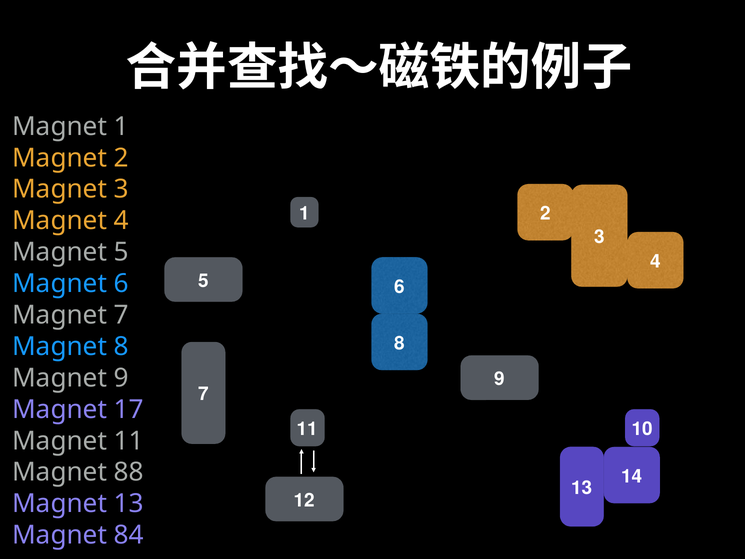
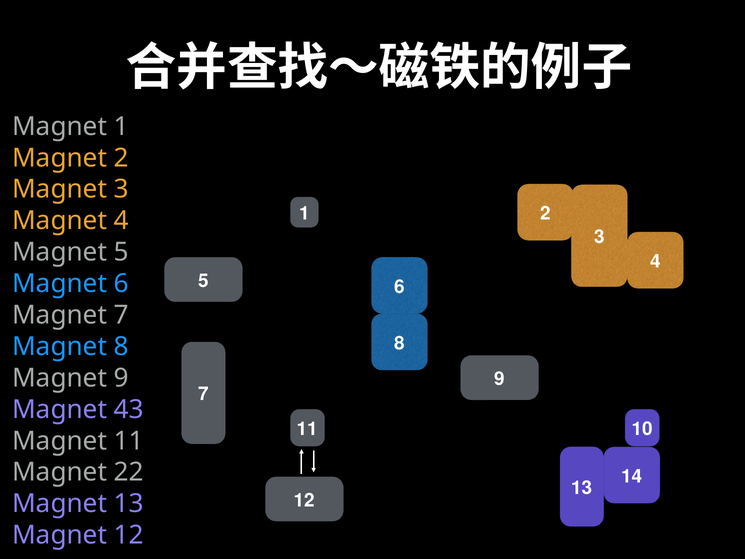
17: 17 -> 43 (129, 409)
88: 88 -> 22 (129, 472)
Magnet 84: 84 -> 12 (129, 535)
